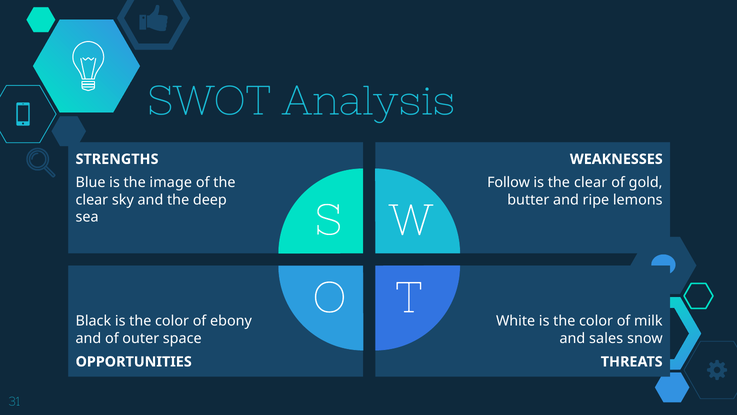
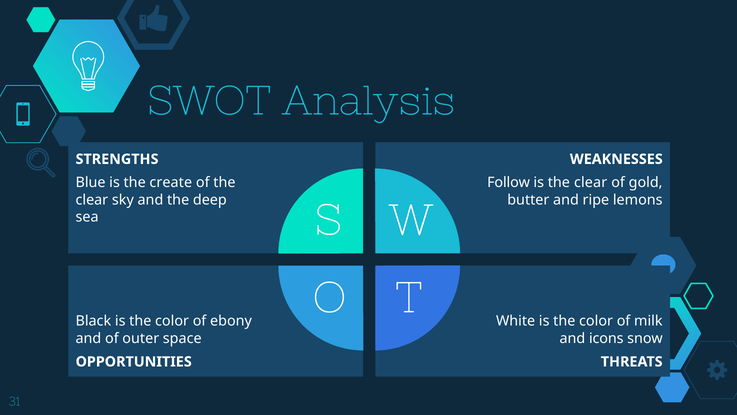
image: image -> create (171, 182)
sales: sales -> icons (606, 338)
